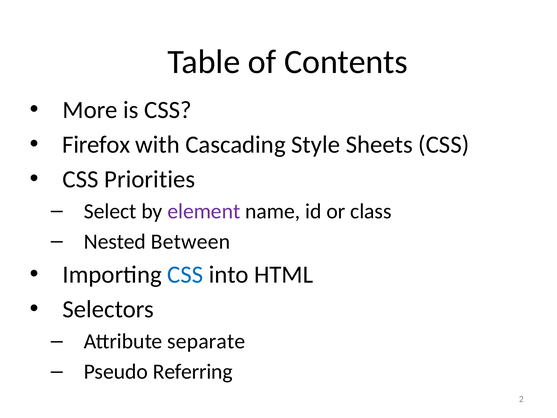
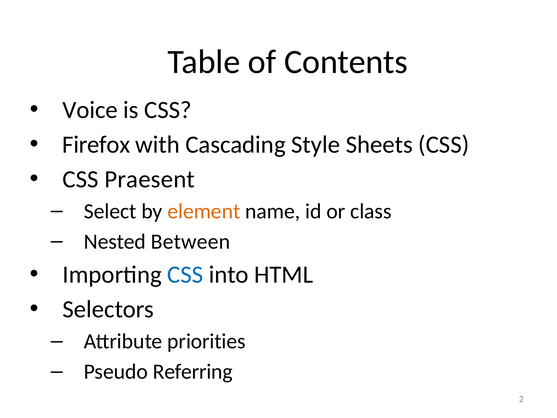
More: More -> Voice (90, 110)
Priorities: Priorities -> Praesent (150, 179)
element colour: purple -> orange (204, 211)
separate: separate -> priorities (206, 341)
